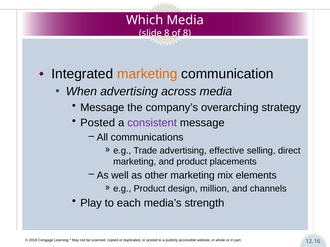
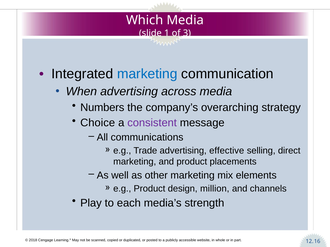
slide 8: 8 -> 1 (167, 33)
of 8: 8 -> 3 (187, 33)
marketing colour: orange -> blue (147, 74)
Message: Message -> Numbers (102, 108)
Posted: Posted -> Choice (98, 123)
